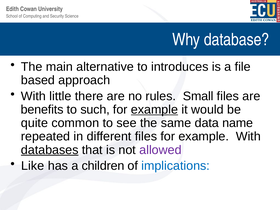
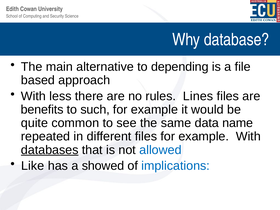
introduces: introduces -> depending (180, 67)
little: little -> less (60, 96)
Small: Small -> Lines (198, 96)
example underline: present -> none (154, 110)
allowed colour: purple -> blue (160, 150)
children: children -> showed (103, 166)
